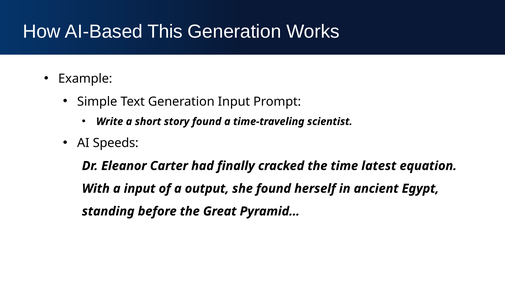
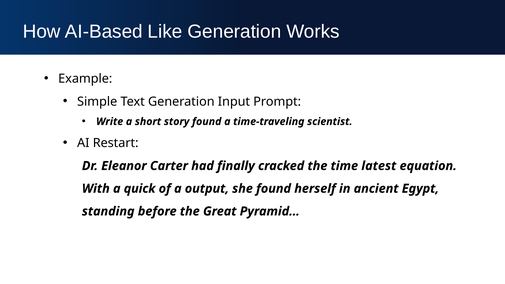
This: This -> Like (165, 32)
Speeds: Speeds -> Restart (116, 143)
a input: input -> quick (140, 189)
